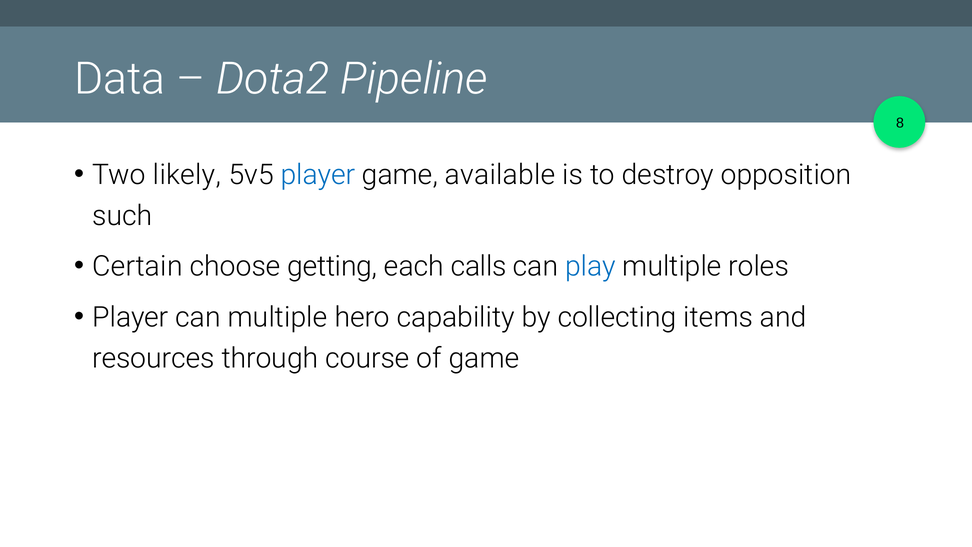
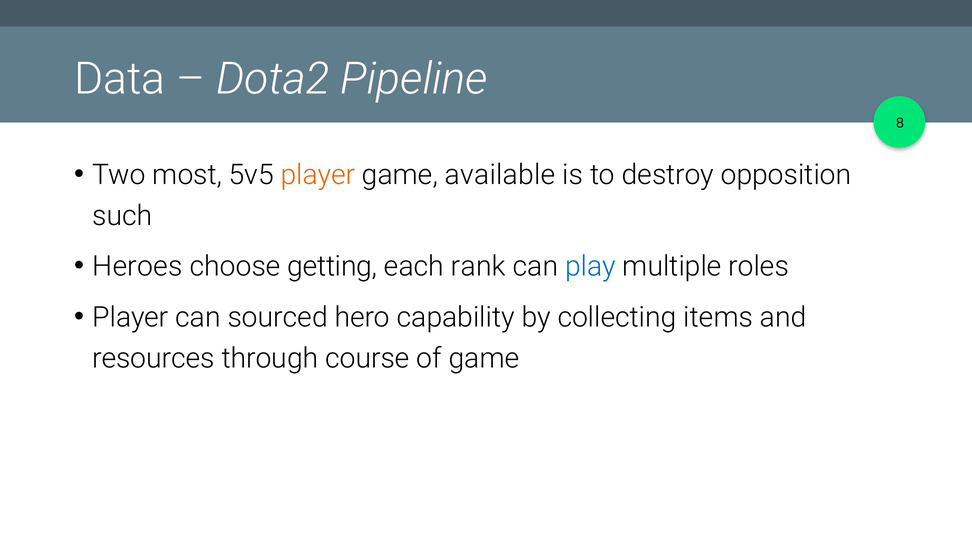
likely: likely -> most (187, 175)
player colour: blue -> orange (318, 175)
Certain: Certain -> Heroes (137, 266)
calls: calls -> rank (478, 266)
can multiple: multiple -> sourced (278, 317)
